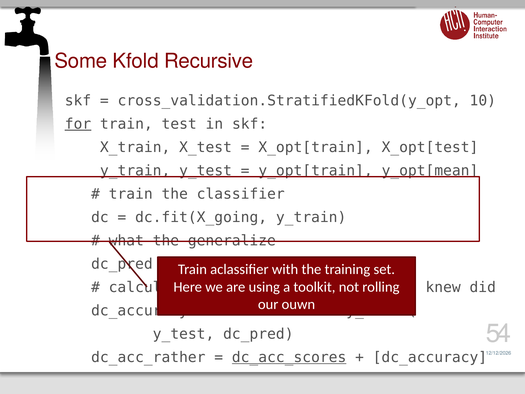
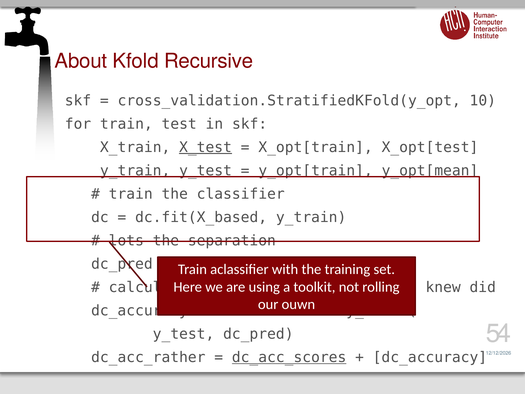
Some: Some -> About (81, 61)
for underline: present -> none (78, 124)
X_test underline: none -> present (206, 147)
dc.fit(X_going: dc.fit(X_going -> dc.fit(X_based (201, 217)
what: what -> lots (126, 240)
generalize: generalize -> separation (232, 240)
